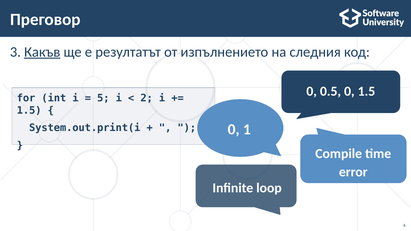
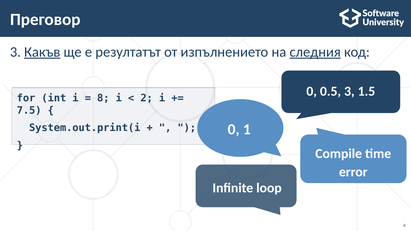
следния underline: none -> present (315, 52)
0.5 0: 0 -> 3 (349, 91)
5: 5 -> 8 (103, 98)
1.5: 1.5 -> 7.5 (29, 111)
